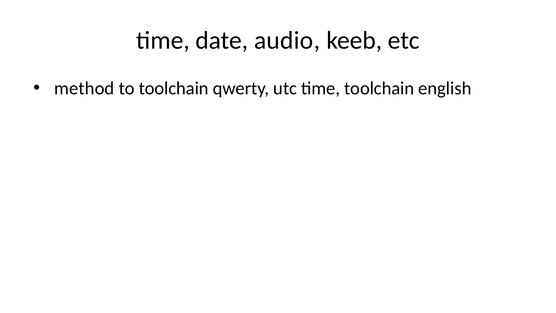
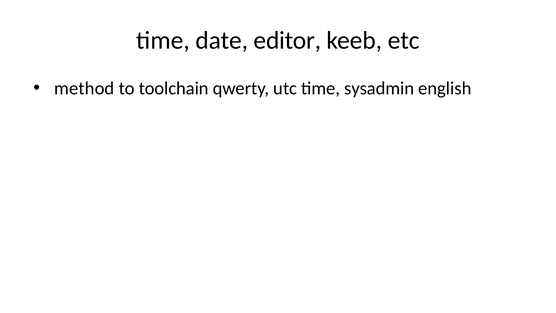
audio: audio -> editor (287, 40)
time toolchain: toolchain -> sysadmin (379, 88)
